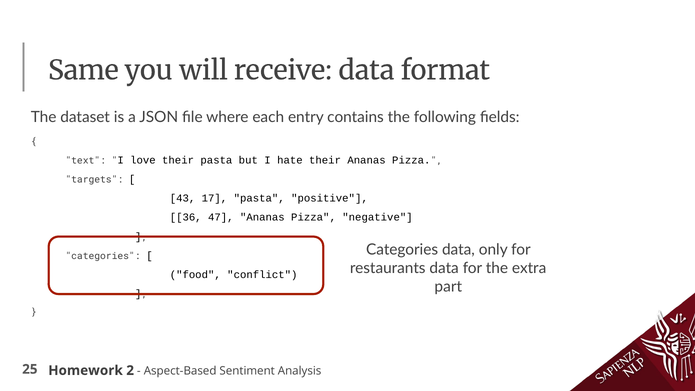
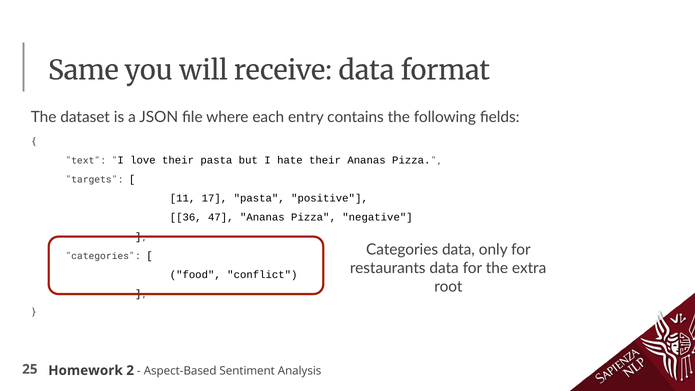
43: 43 -> 11 (183, 198)
part: part -> root (448, 287)
